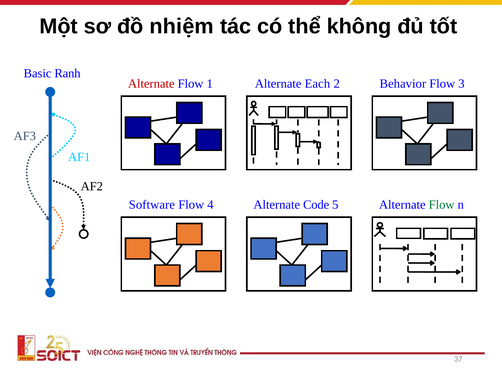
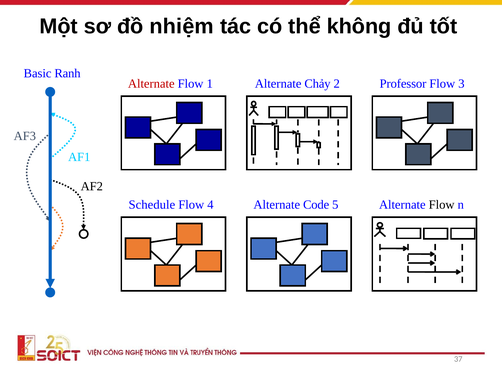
Each: Each -> Chảy (318, 84)
Behavior: Behavior -> Professor (403, 84)
Software: Software -> Schedule (152, 205)
Flow colour: green -> black (442, 205)
